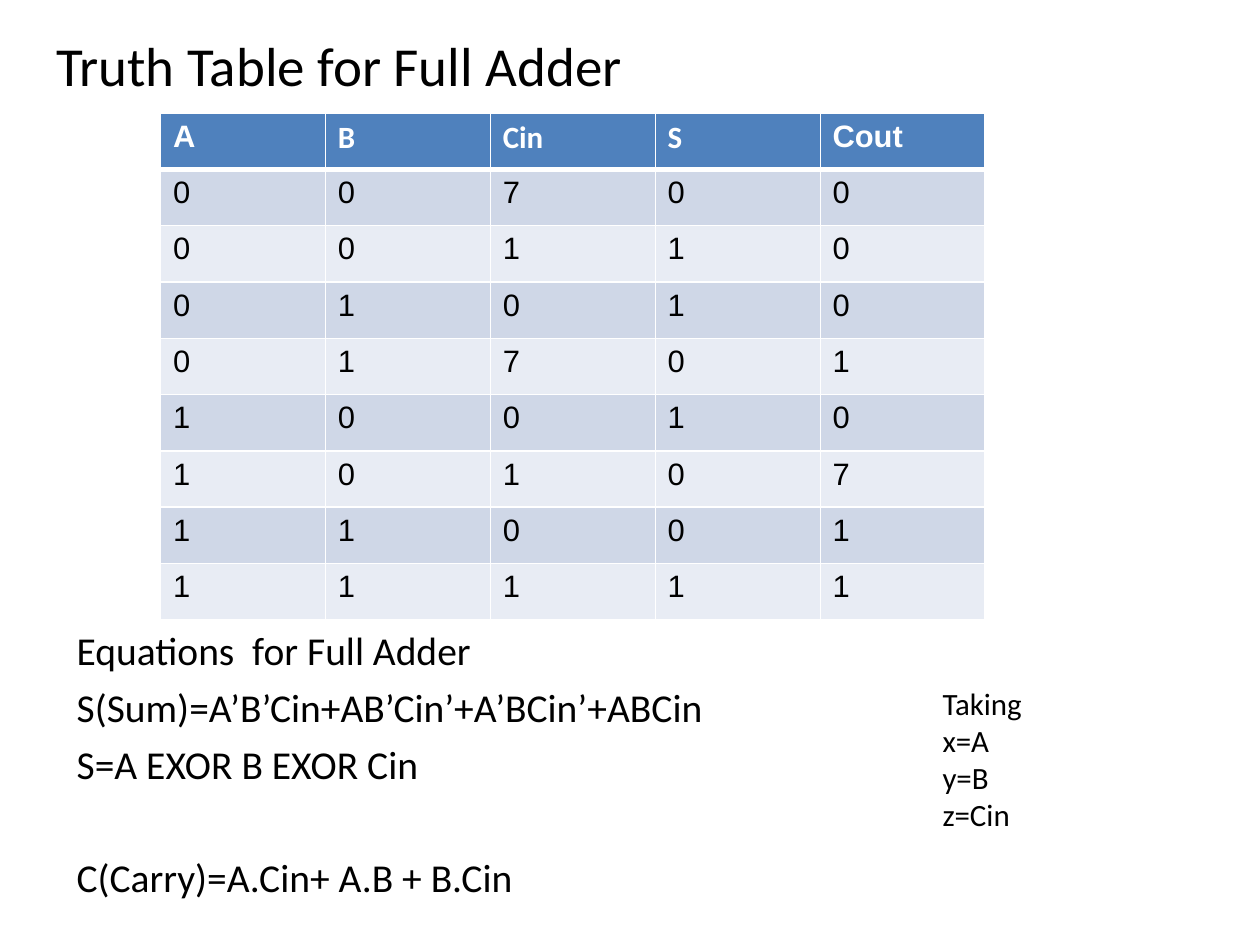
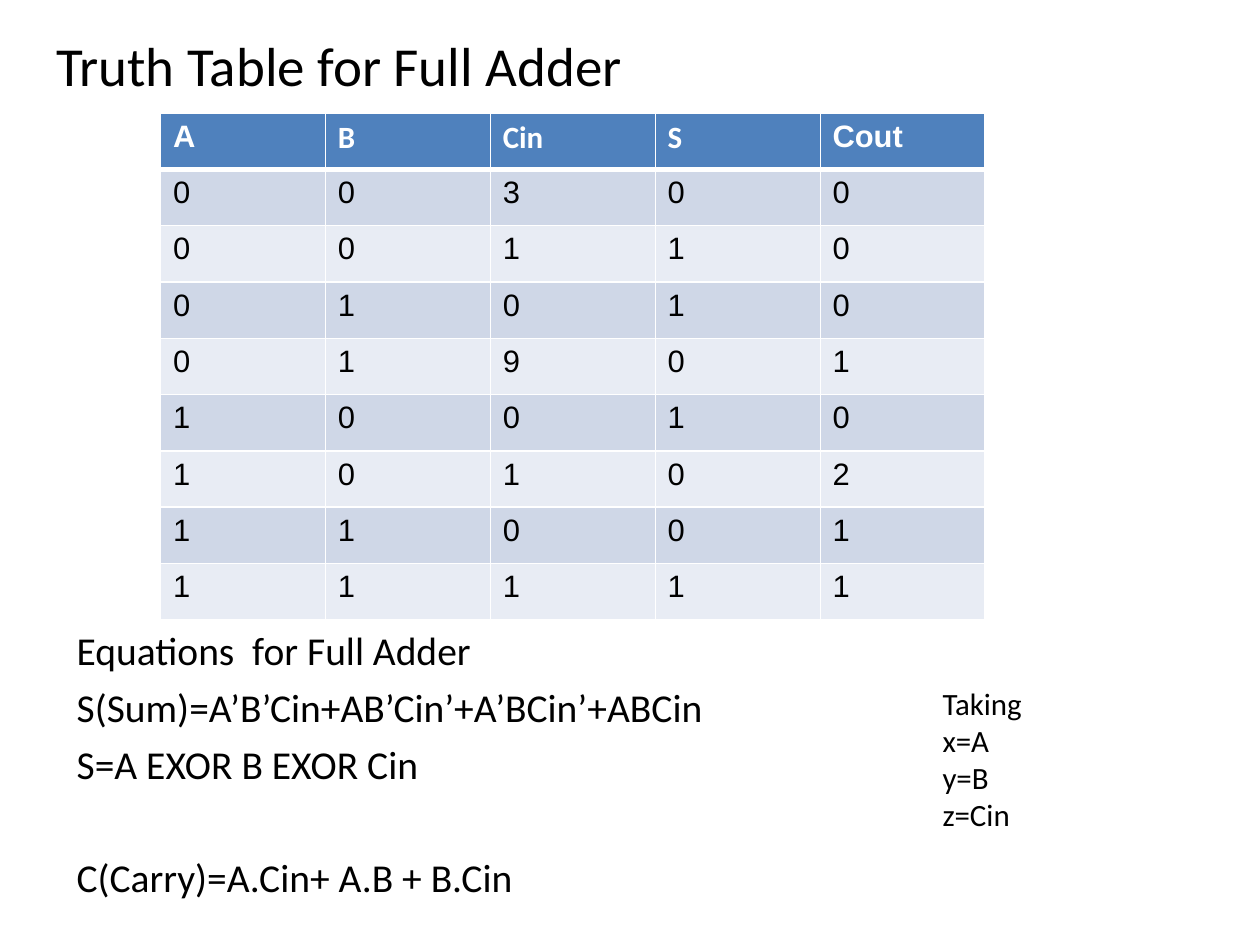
0 0 7: 7 -> 3 (511, 193)
1 7: 7 -> 9 (511, 362)
1 0 7: 7 -> 2 (841, 475)
